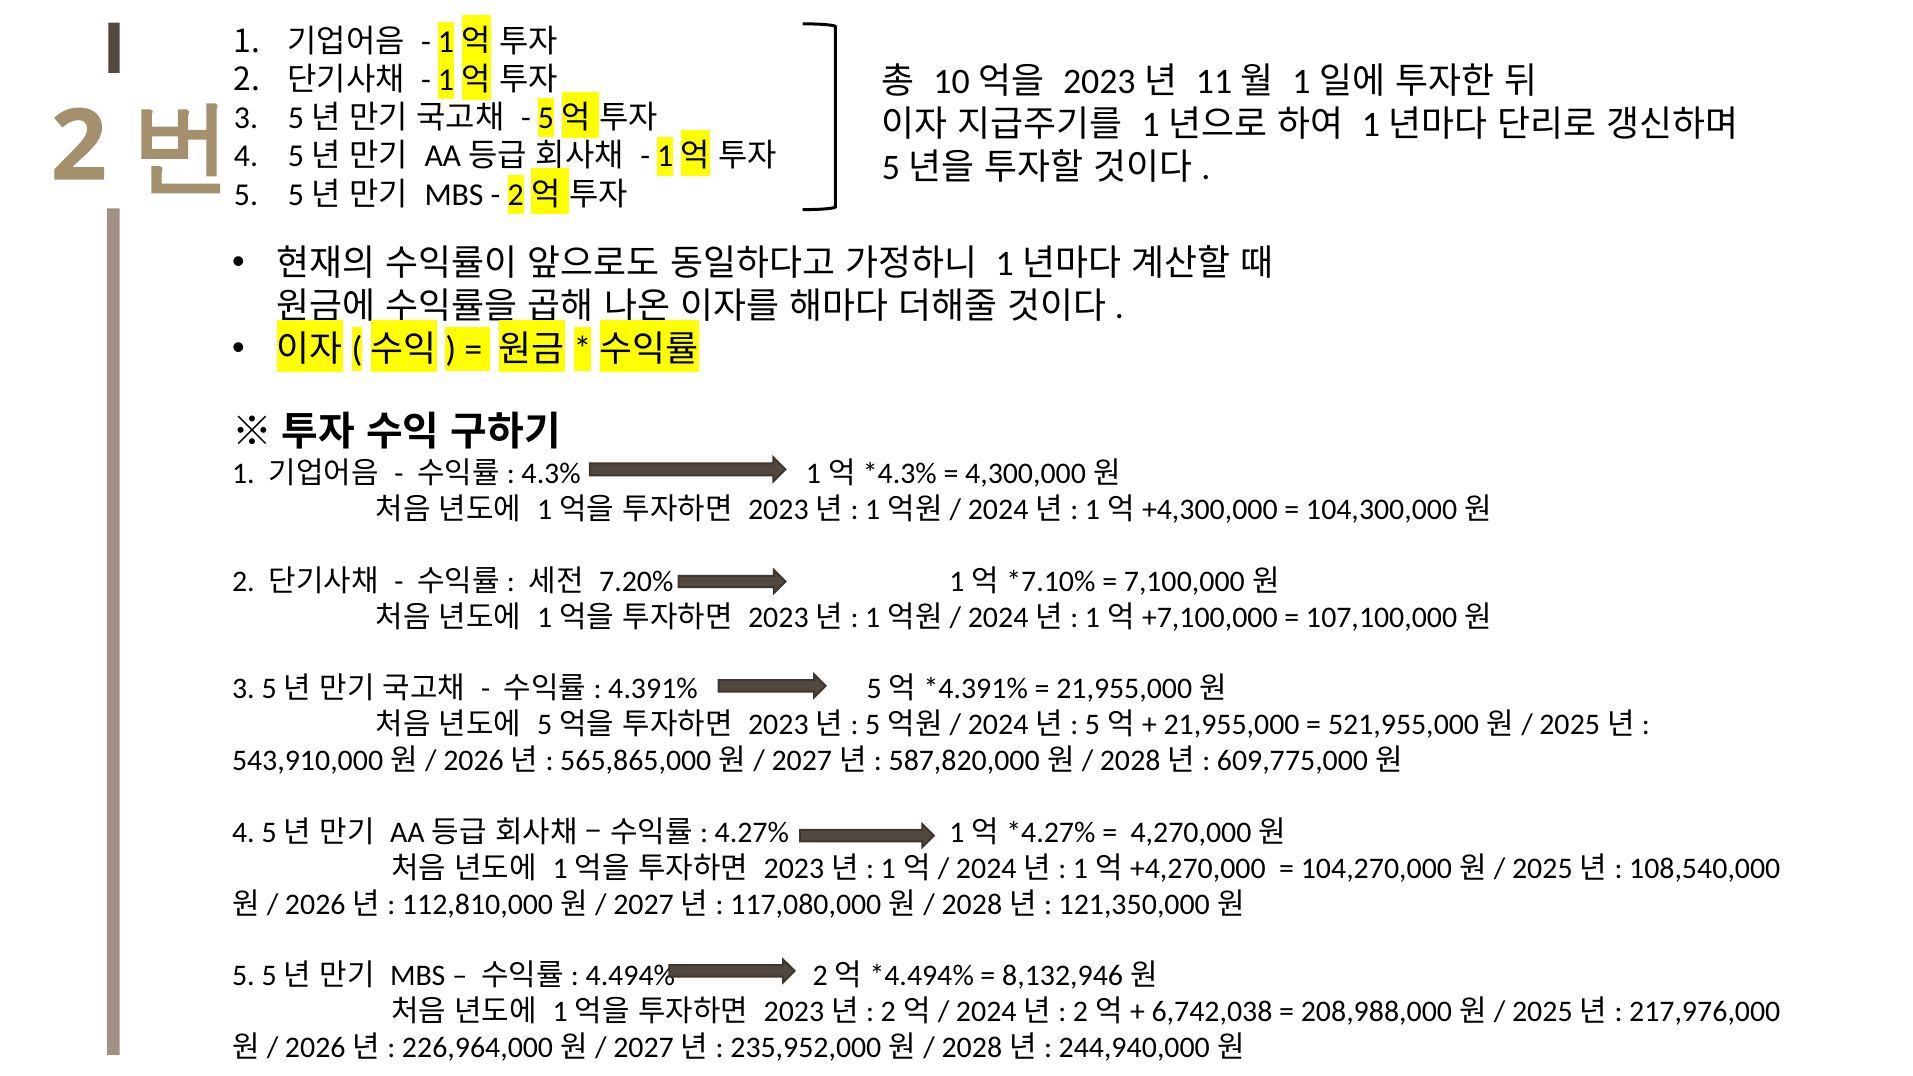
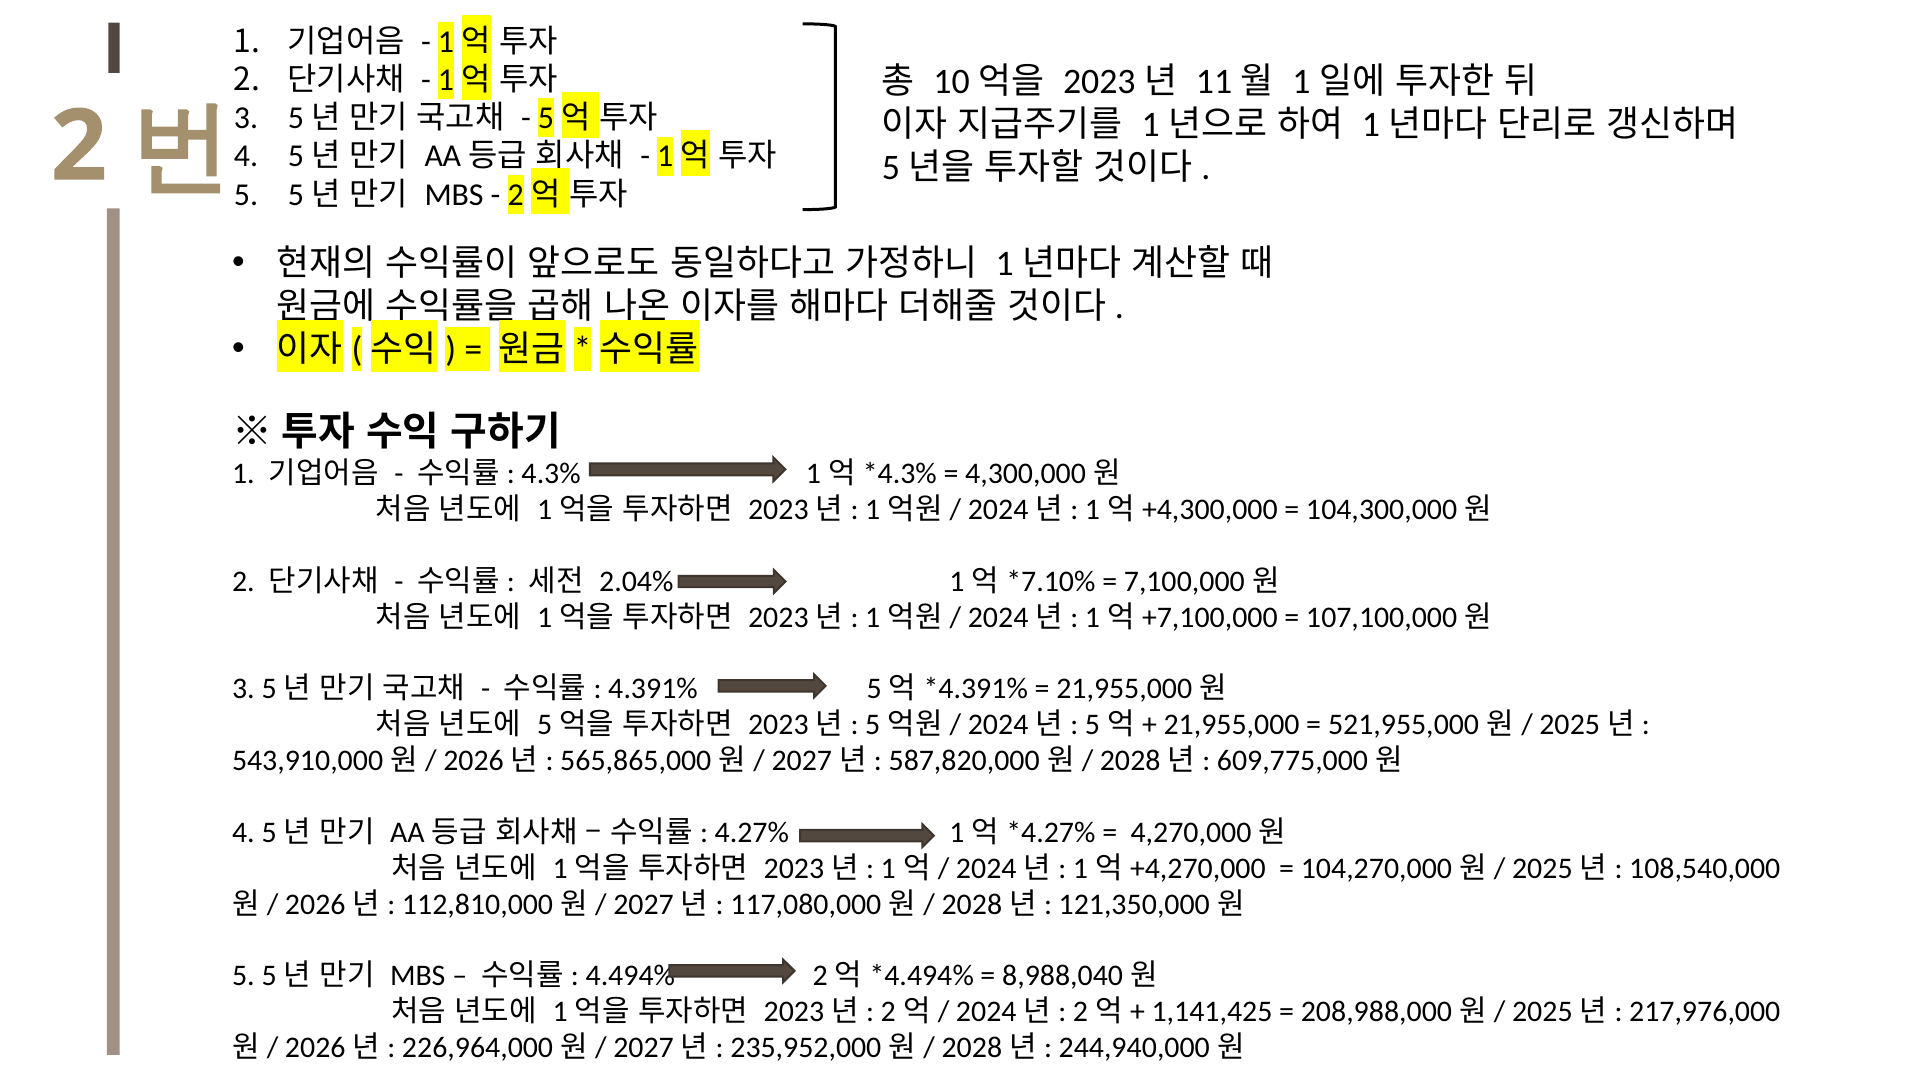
7.20%: 7.20% -> 2.04% (636, 581)
8,132,946: 8,132,946 -> 8,988,040 (1063, 976)
6,742,038: 6,742,038 -> 1,141,425 (1212, 1012)
